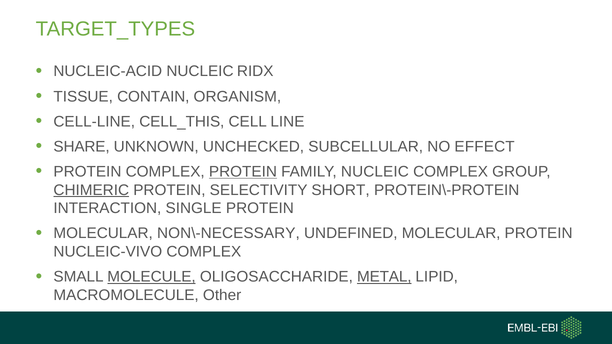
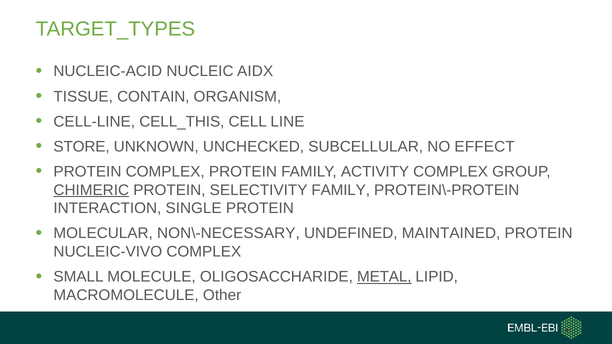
RIDX: RIDX -> AIDX (255, 71)
SHARE: SHARE -> STORE (82, 147)
PROTEIN underline: present -> none (243, 172)
FAMILY NUCLEIC: NUCLEIC -> ACTIVITY (375, 172)
SELECTIVITY SHORT: SHORT -> FAMILY (341, 190)
UNDEFINED MOLECULAR: MOLECULAR -> MAINTAINED (451, 234)
MOLECULE underline: present -> none (152, 277)
